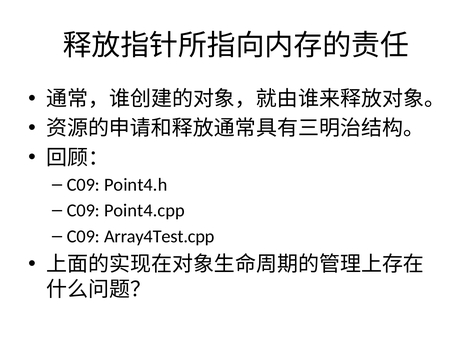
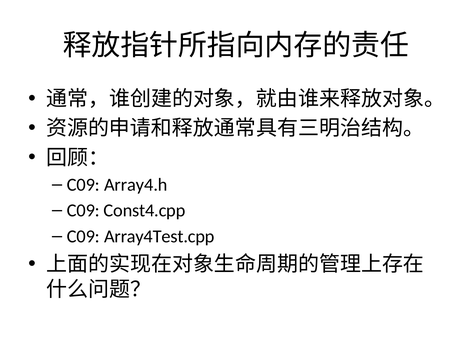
Point4.h: Point4.h -> Array4.h (136, 185)
Point4.cpp: Point4.cpp -> Const4.cpp (145, 211)
